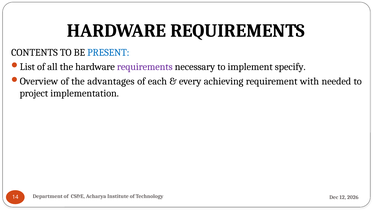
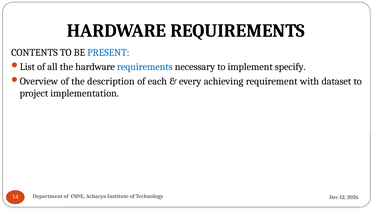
requirements colour: purple -> blue (145, 67)
advantages: advantages -> description (111, 81)
needed: needed -> dataset (336, 81)
